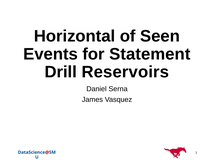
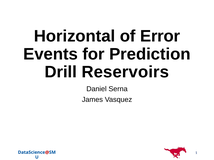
Seen: Seen -> Error (160, 36)
Statement: Statement -> Prediction (150, 54)
